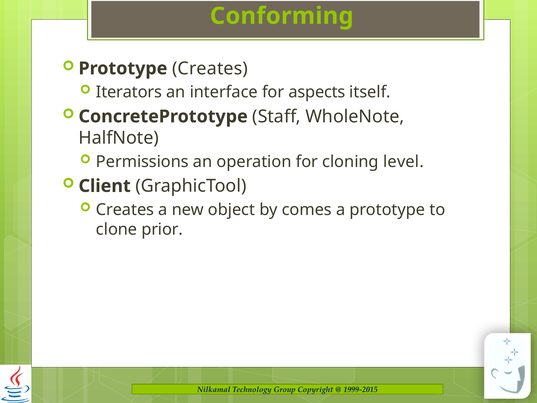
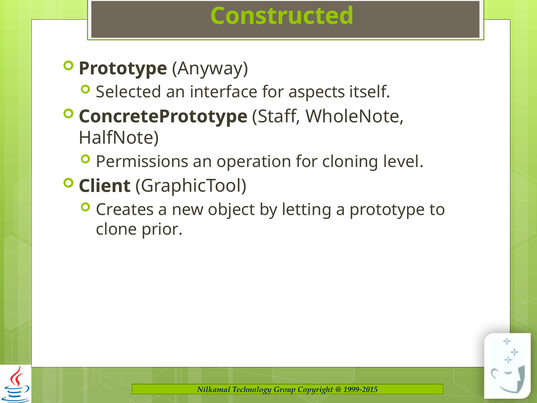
Conforming: Conforming -> Constructed (282, 16)
Prototype Creates: Creates -> Anyway (210, 68)
Iterators: Iterators -> Selected (129, 92)
comes: comes -> letting (307, 210)
